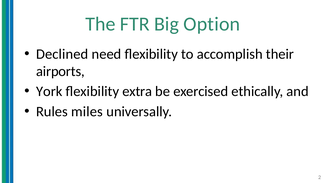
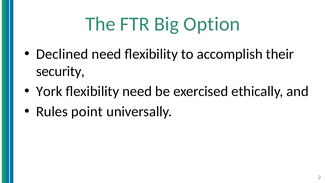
airports: airports -> security (60, 72)
flexibility extra: extra -> need (137, 92)
miles: miles -> point (87, 112)
